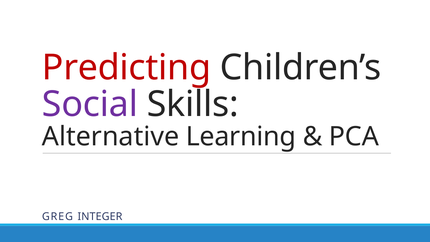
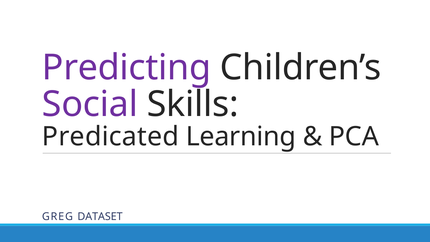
Predicting colour: red -> purple (126, 68)
Alternative: Alternative -> Predicated (110, 137)
INTEGER: INTEGER -> DATASET (100, 216)
